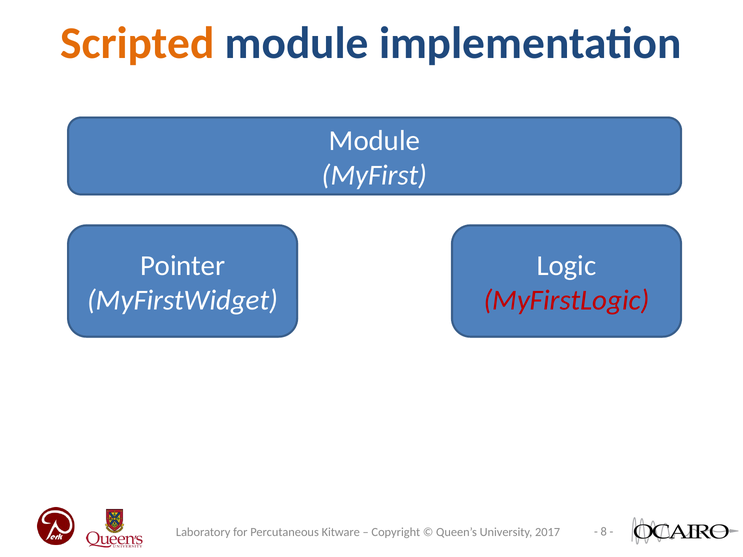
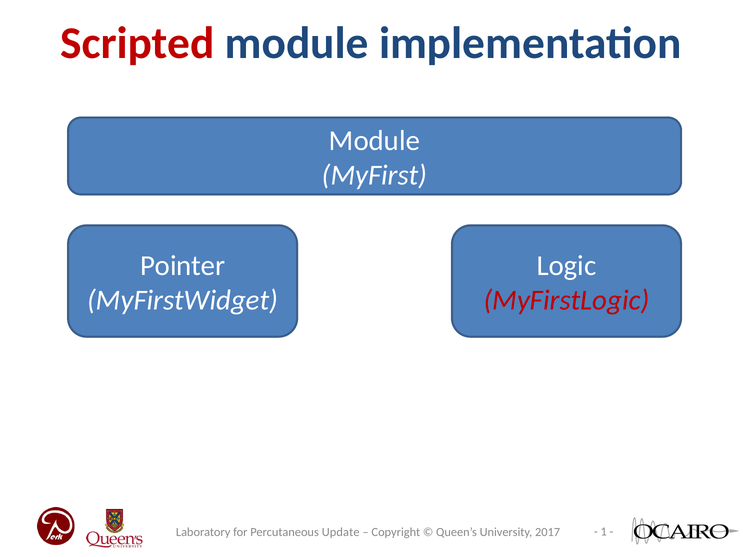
Scripted colour: orange -> red (137, 43)
8: 8 -> 1 (604, 532)
Kitware: Kitware -> Update (341, 532)
